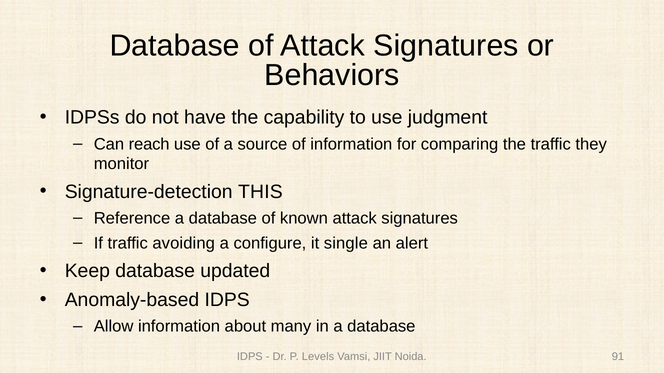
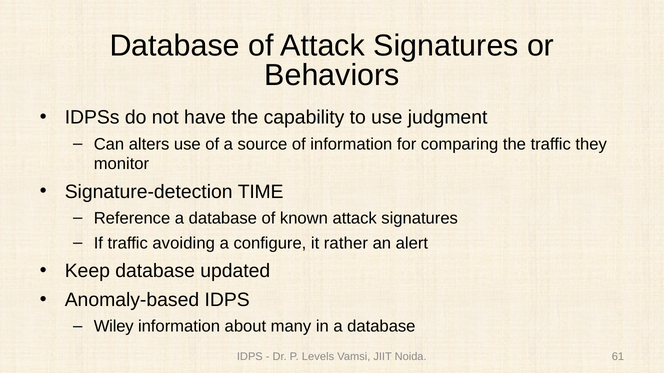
reach: reach -> alters (149, 144)
THIS: THIS -> TIME (261, 192)
single: single -> rather (346, 244)
Allow: Allow -> Wiley (114, 327)
91: 91 -> 61 (618, 357)
